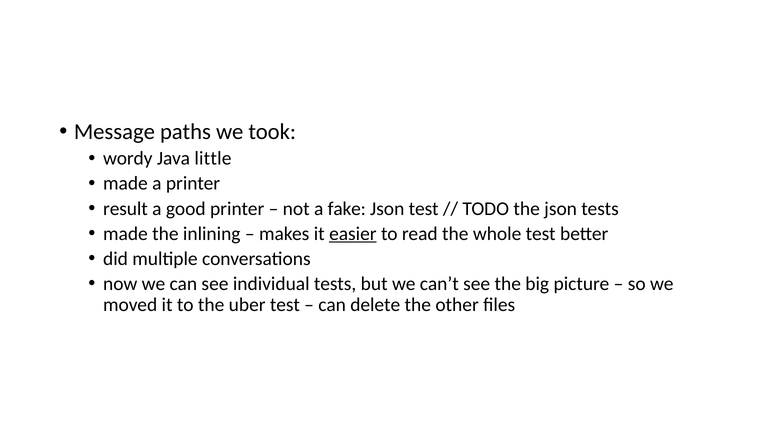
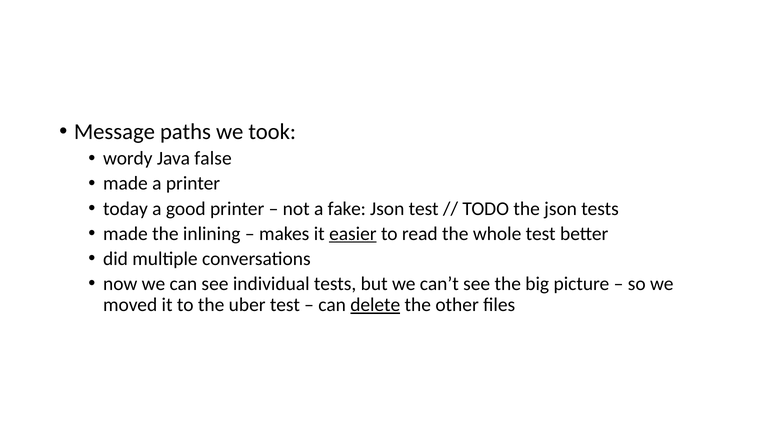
little: little -> false (213, 158)
result: result -> today (125, 208)
delete underline: none -> present (375, 305)
